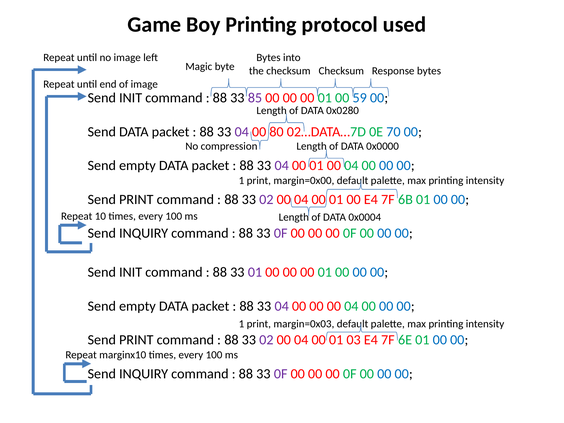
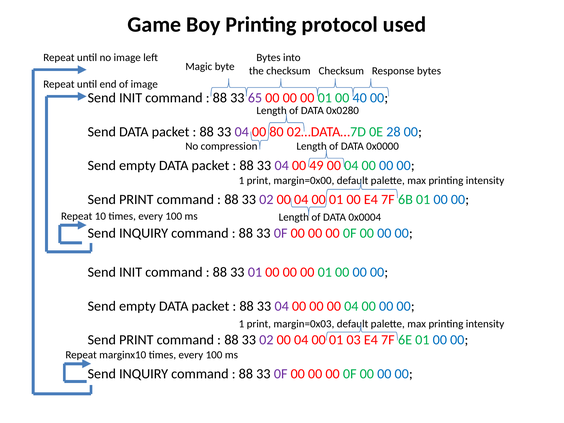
85: 85 -> 65 (255, 98)
59: 59 -> 40 (360, 98)
70: 70 -> 28 (393, 132)
33 04 00 01: 01 -> 49 (316, 166)
